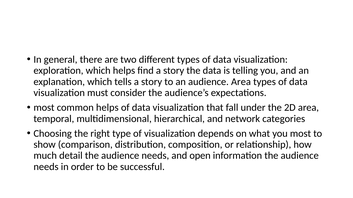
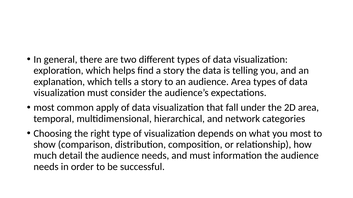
common helps: helps -> apply (107, 108)
and open: open -> must (200, 156)
